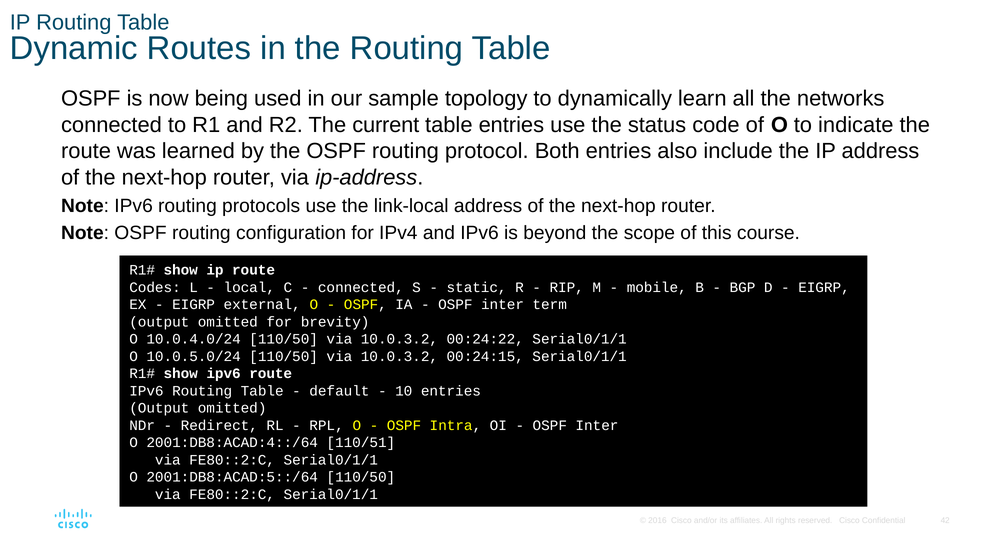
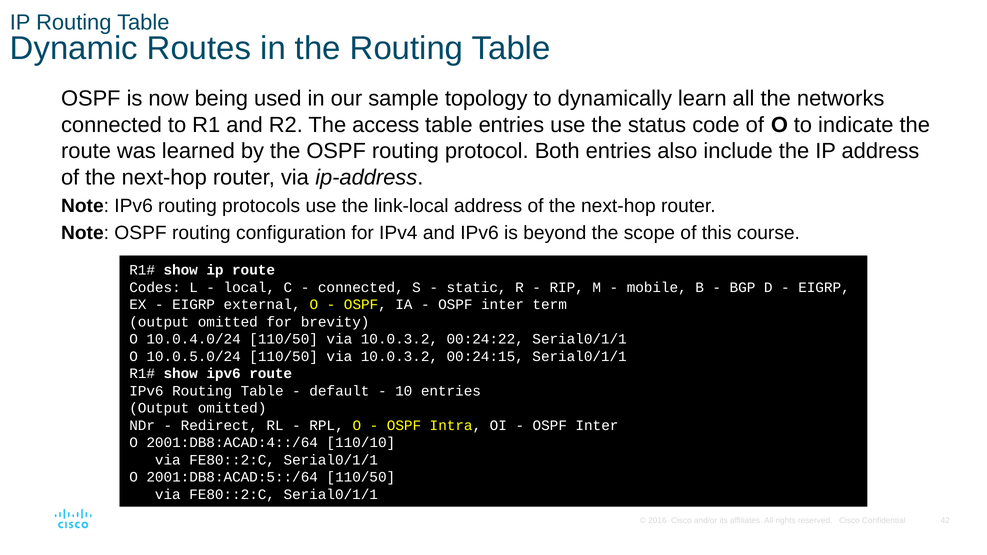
current: current -> access (386, 125)
110/51: 110/51 -> 110/10 (361, 443)
